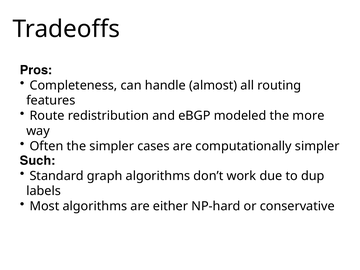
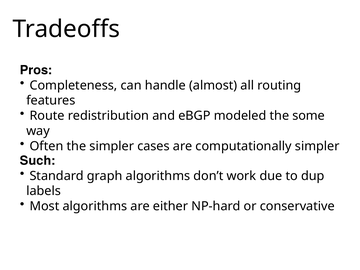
more: more -> some (309, 116)
